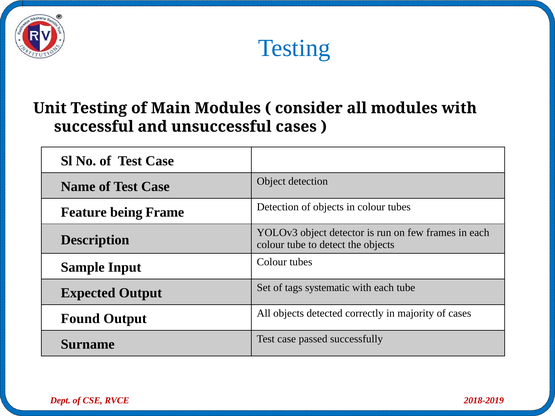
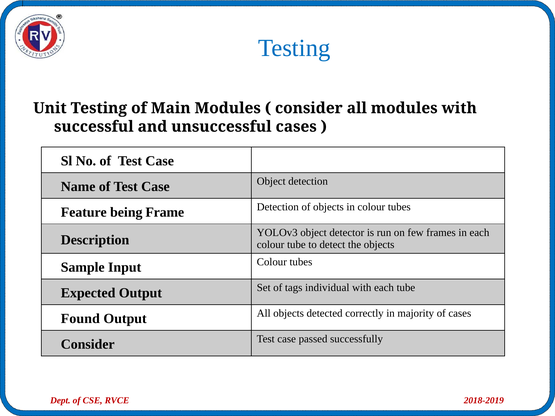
systematic: systematic -> individual (327, 288)
Surname: Surname -> Consider (88, 345)
